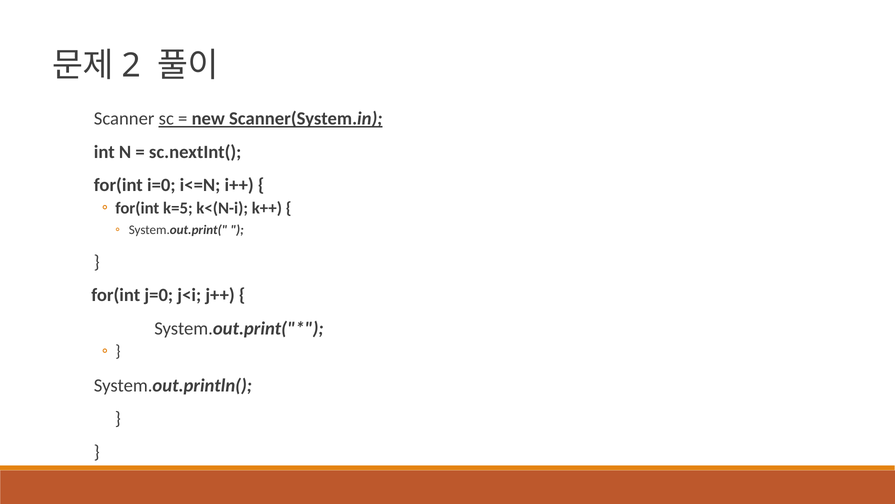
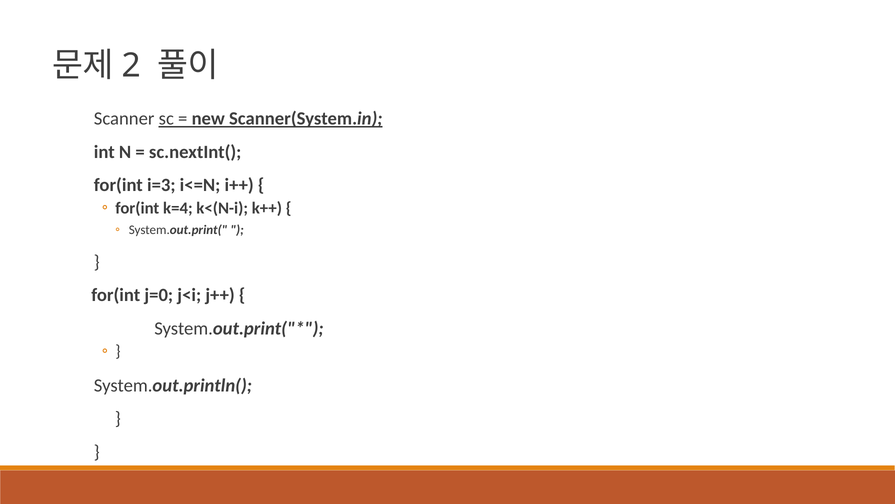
i=0: i=0 -> i=3 (161, 185)
k=5: k=5 -> k=4 (178, 208)
